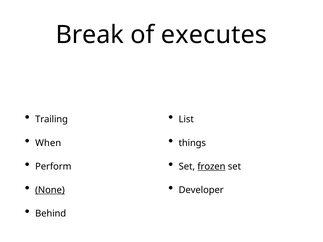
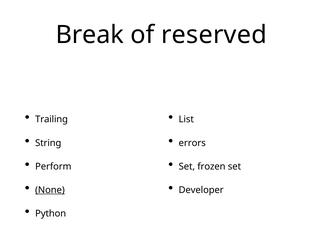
executes: executes -> reserved (214, 35)
When: When -> String (48, 143)
things: things -> errors (192, 143)
frozen underline: present -> none (211, 167)
Behind: Behind -> Python (51, 214)
